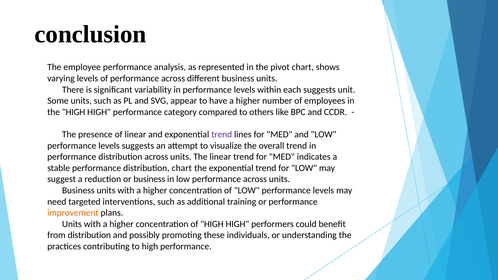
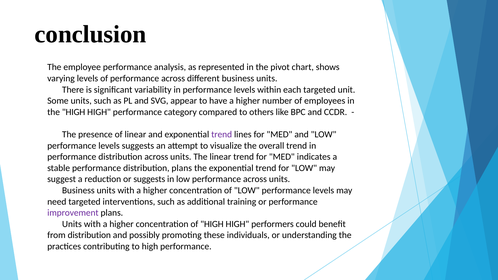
each suggests: suggests -> targeted (319, 90)
distribution chart: chart -> plans (182, 168)
or business: business -> suggests (149, 179)
improvement colour: orange -> purple (73, 213)
